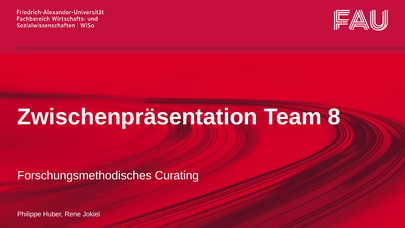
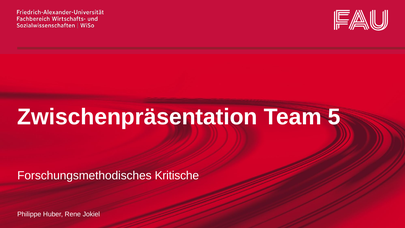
8: 8 -> 5 (334, 117)
Curating: Curating -> Kritische (177, 176)
